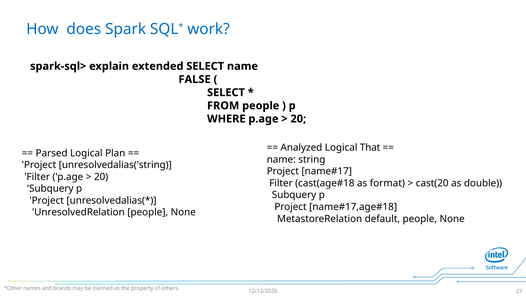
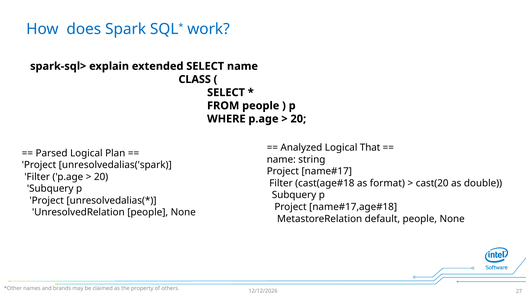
FALSE: FALSE -> CLASS (195, 79)
unresolvedalias('string: unresolvedalias('string -> unresolvedalias('spark (115, 165)
